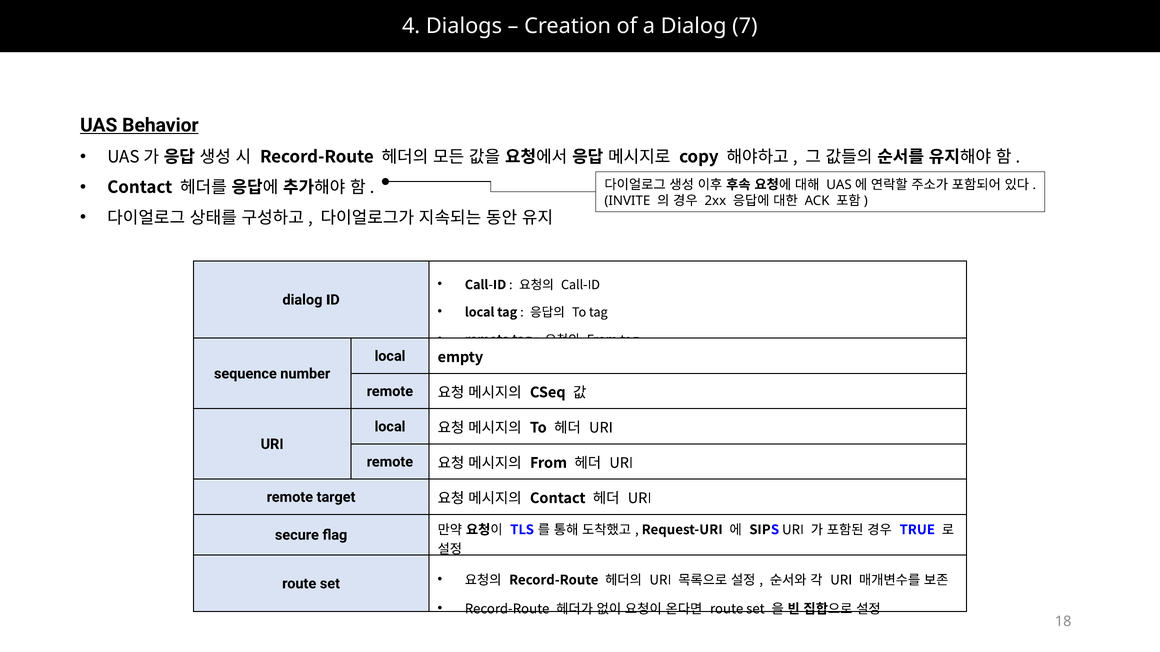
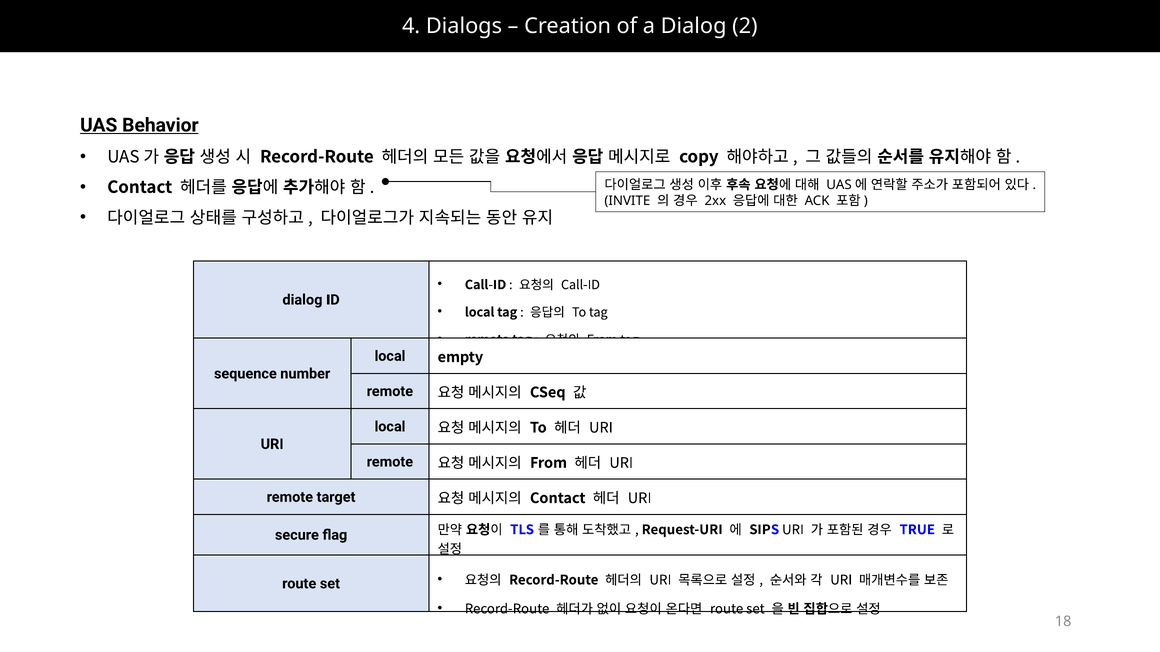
7: 7 -> 2 (745, 26)
